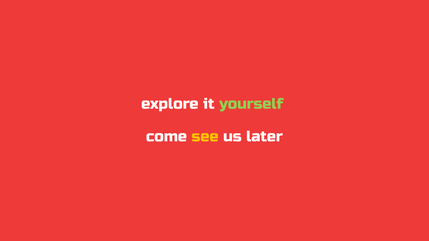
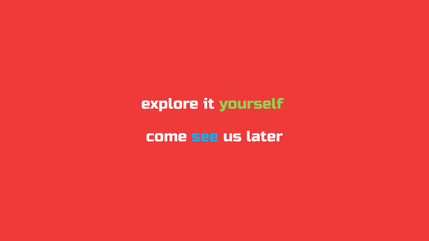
see colour: yellow -> light blue (205, 137)
